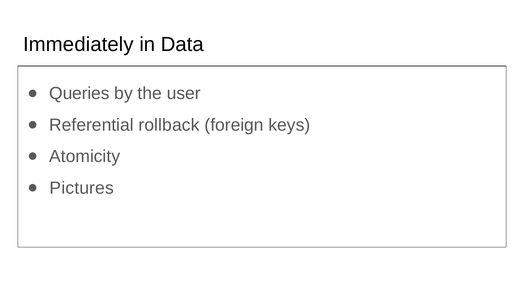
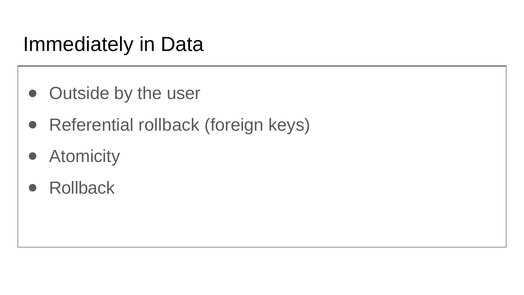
Queries: Queries -> Outside (79, 93)
Pictures: Pictures -> Rollback (82, 188)
